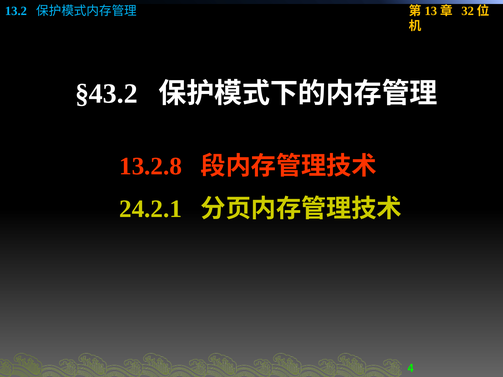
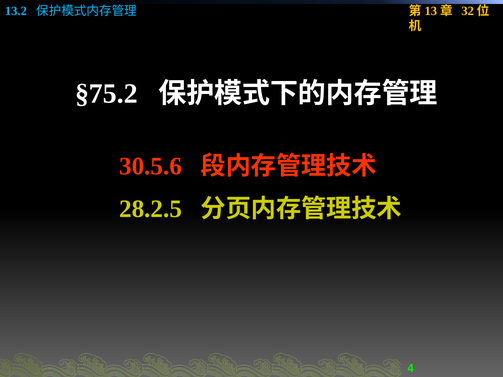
§43.2: §43.2 -> §75.2 (106, 94)
13.2.8: 13.2.8 -> 30.5.6 (151, 166)
24.2.1: 24.2.1 -> 28.2.5 (151, 209)
